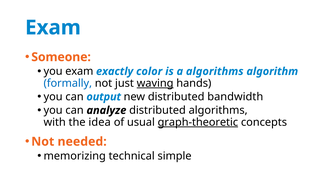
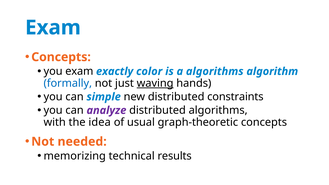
Someone: Someone -> Concepts (61, 57)
output: output -> simple (104, 97)
bandwidth: bandwidth -> constraints (235, 97)
analyze colour: black -> purple (106, 110)
graph-theoretic underline: present -> none (198, 122)
simple: simple -> results (175, 156)
